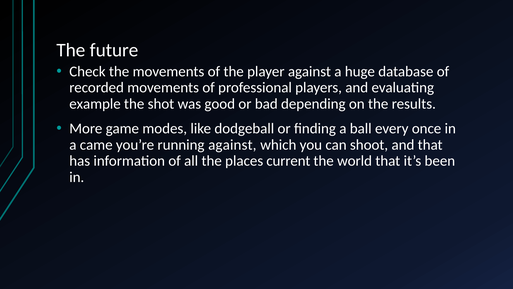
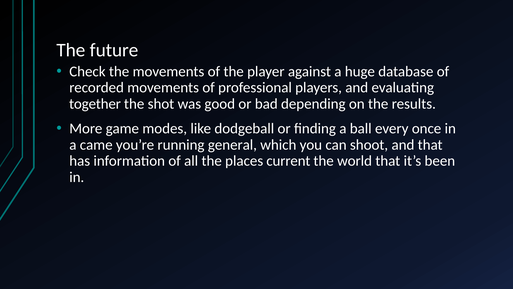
example: example -> together (95, 104)
running against: against -> general (232, 145)
